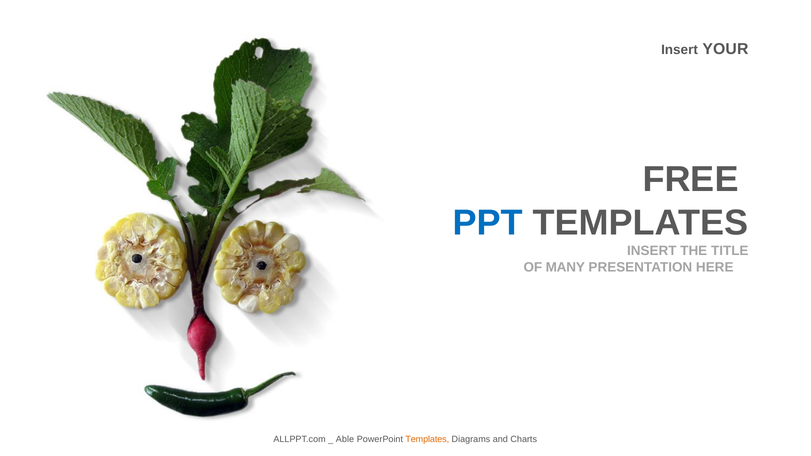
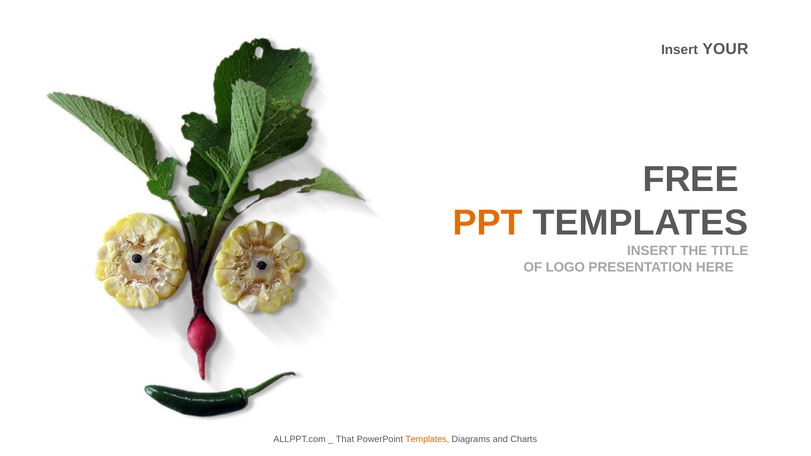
PPT colour: blue -> orange (488, 223)
MANY: MANY -> LOGO (565, 267)
Able: Able -> That (345, 440)
